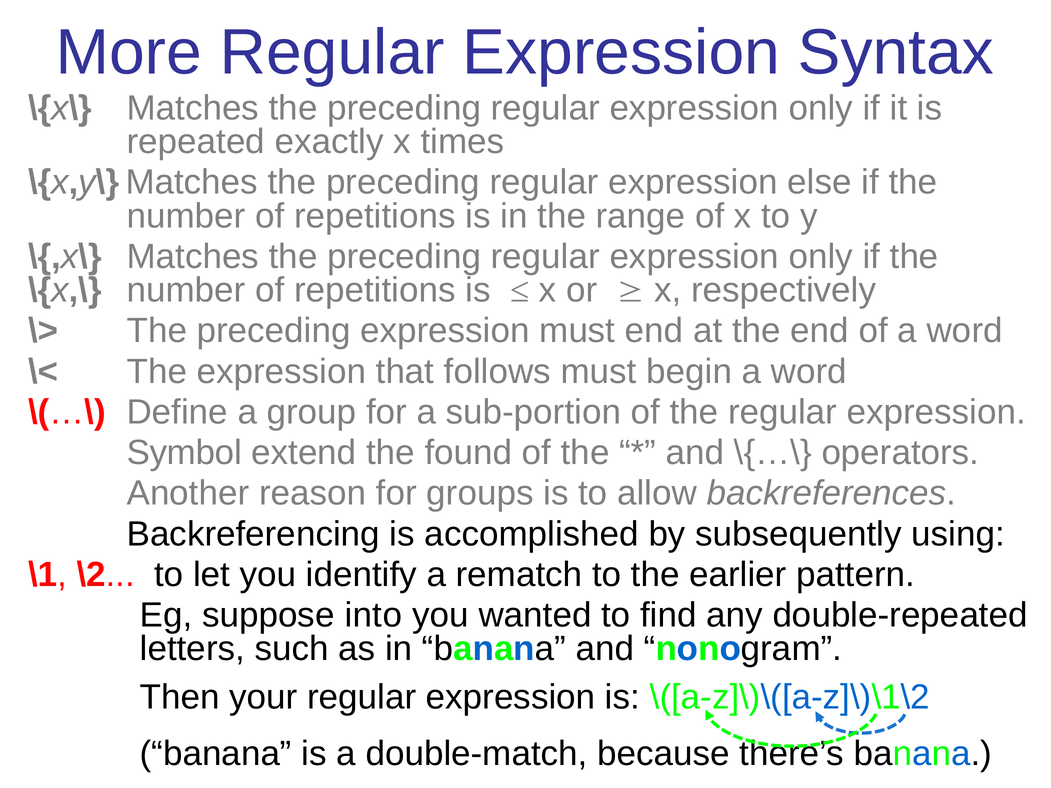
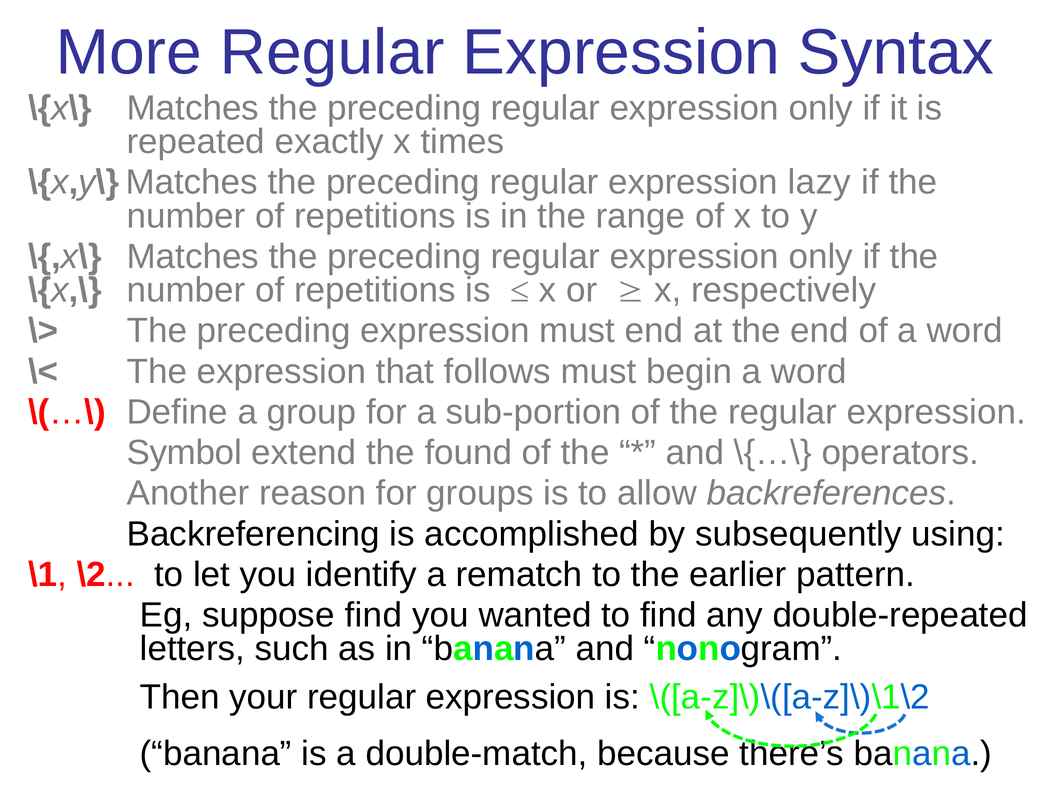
else: else -> lazy (819, 182)
suppose into: into -> find (373, 615)
